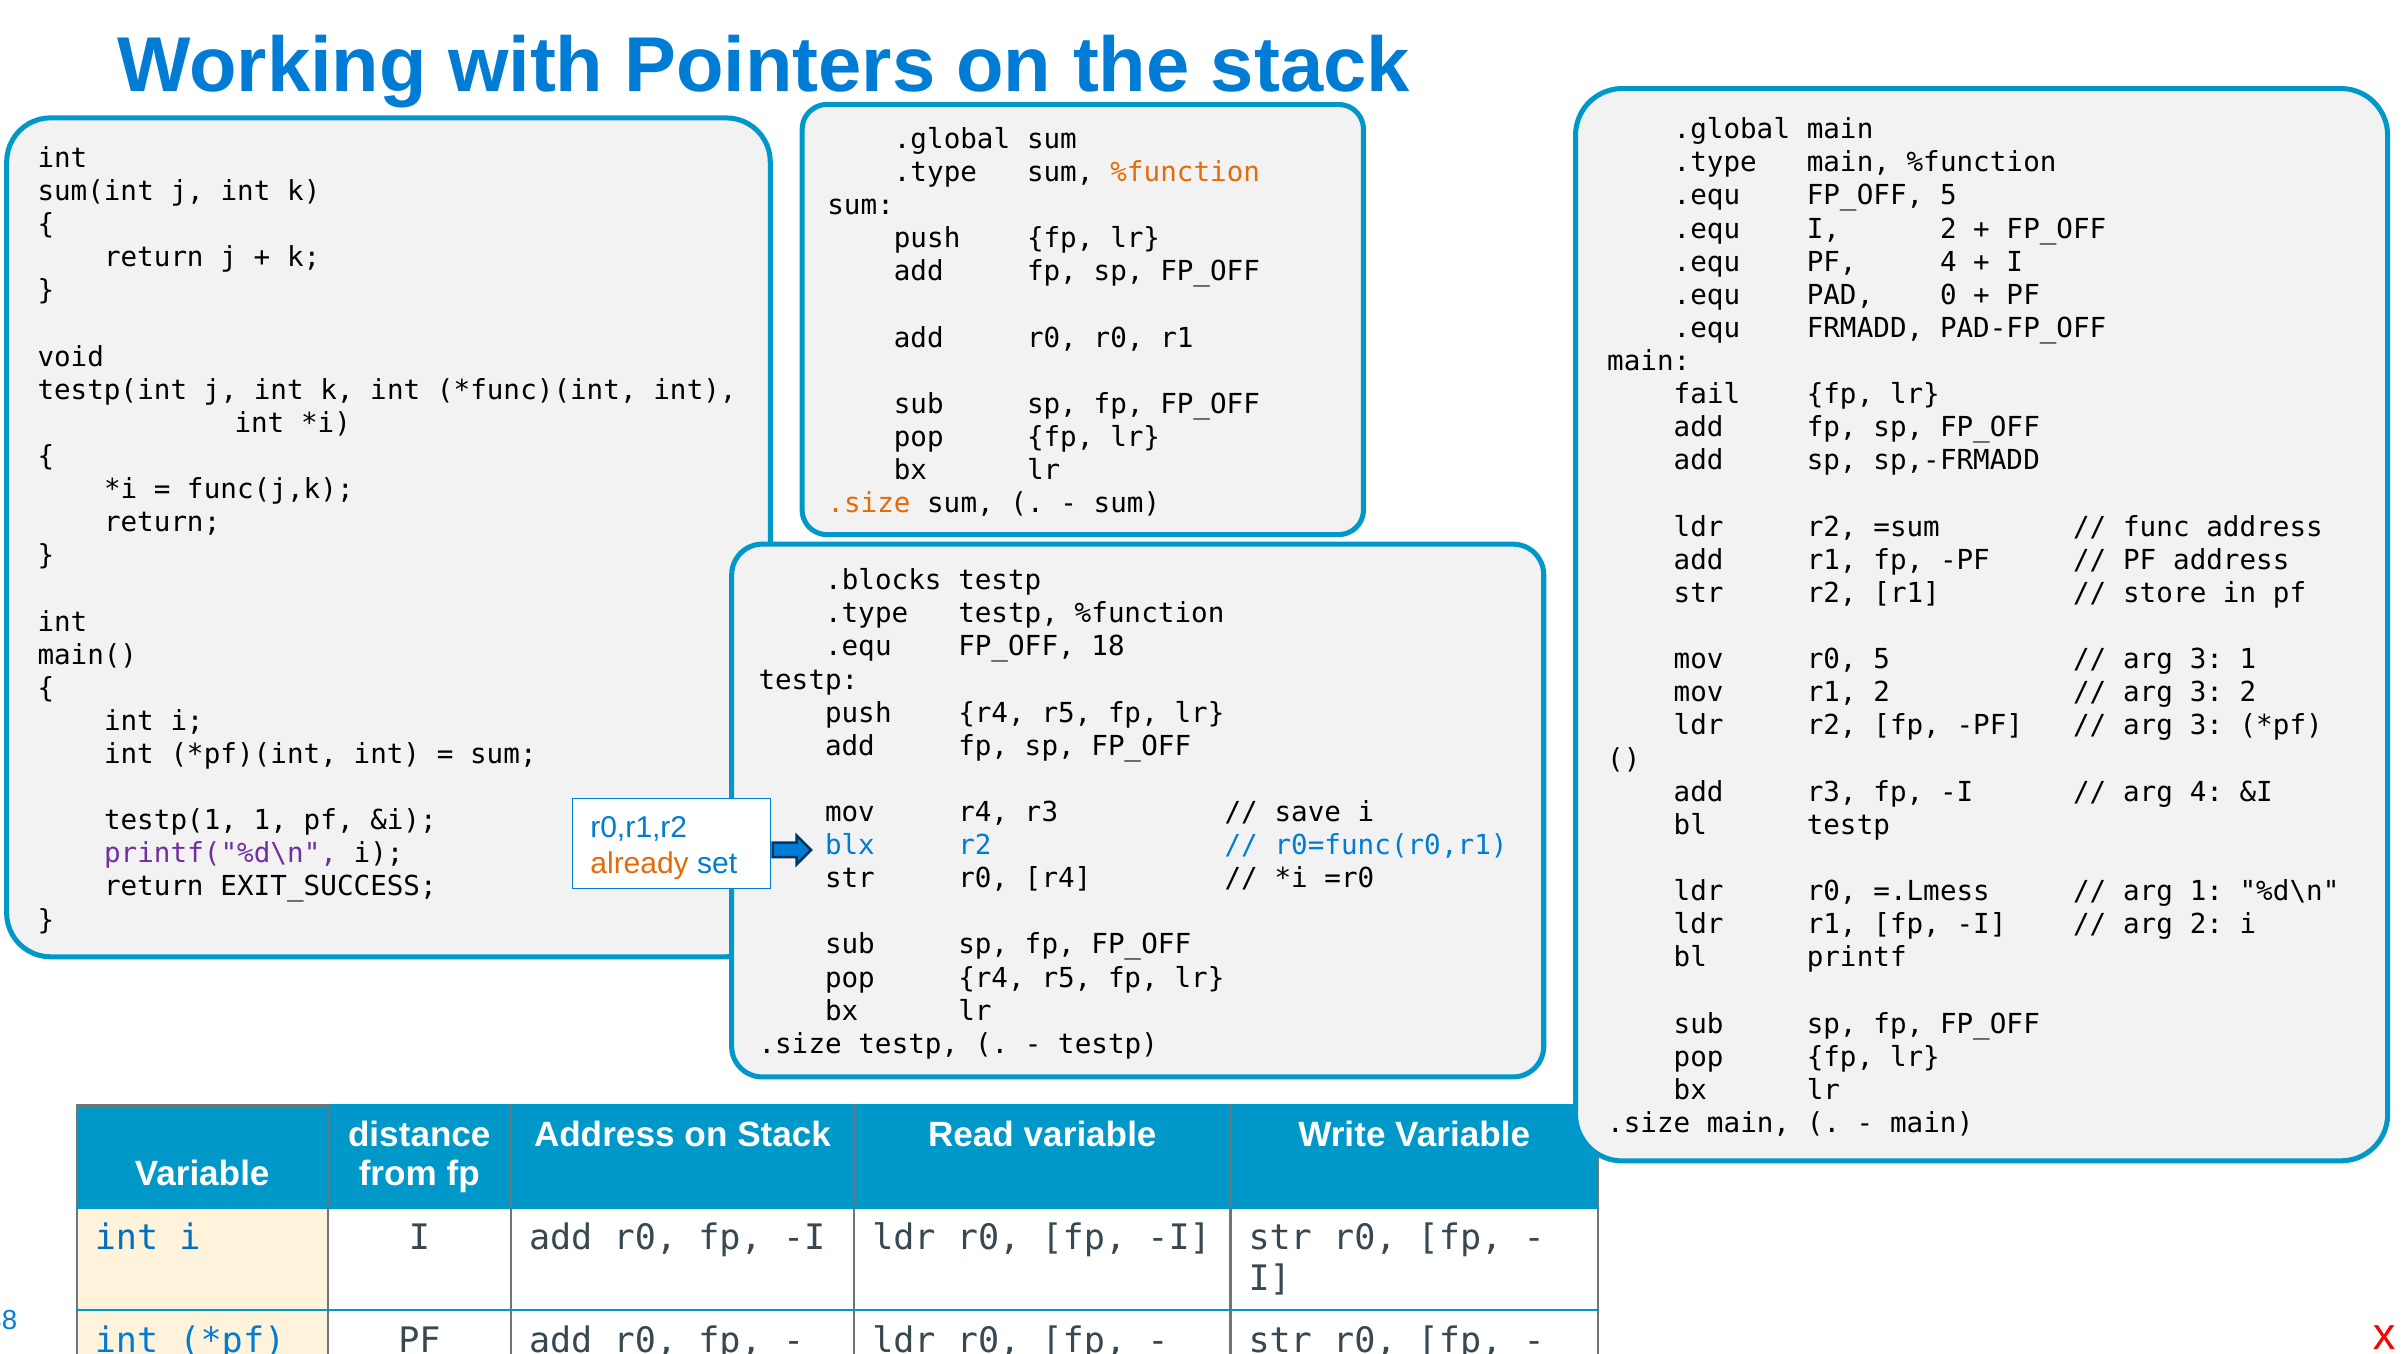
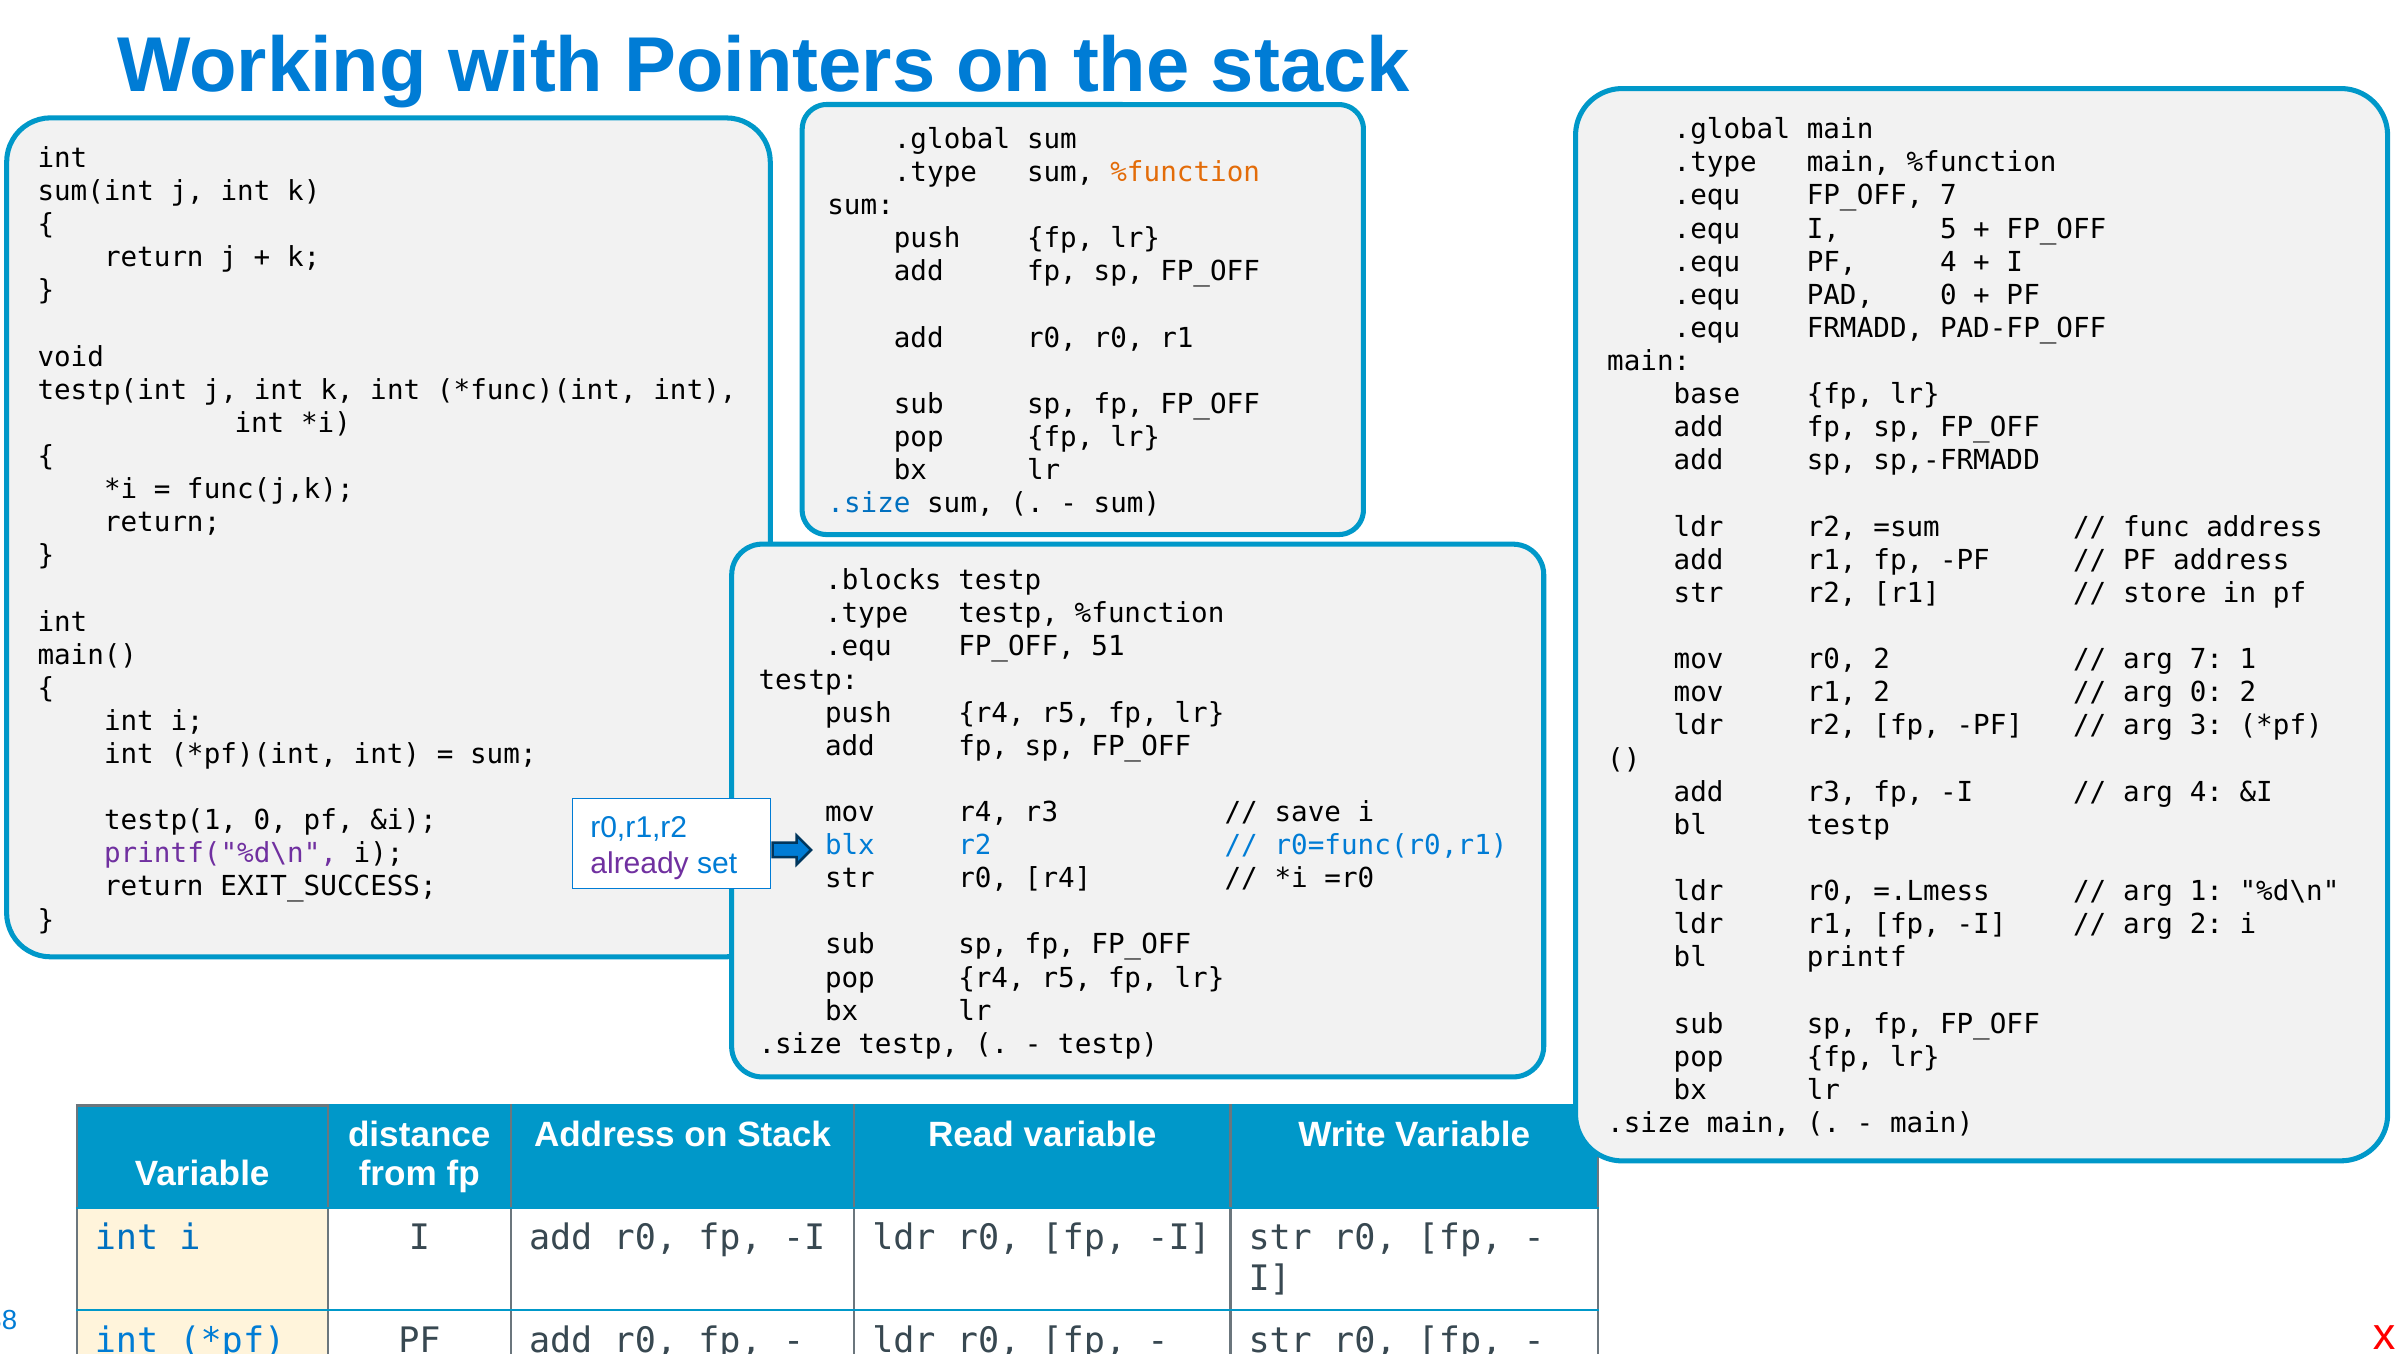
FP_OFF 5: 5 -> 7 (1948, 196)
I 2: 2 -> 5 (1948, 229)
fail: fail -> base (1707, 395)
.size colour: orange -> blue (869, 504)
18: 18 -> 51 (1108, 647)
r0 5: 5 -> 2 (1882, 660)
3: 3 -> 7 (2206, 660)
3: 3 -> 0 (2206, 693)
testp(1 1: 1 -> 0 (270, 821)
already colour: orange -> purple (640, 864)
